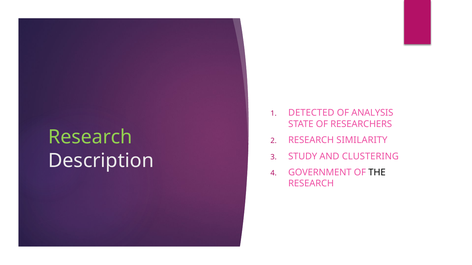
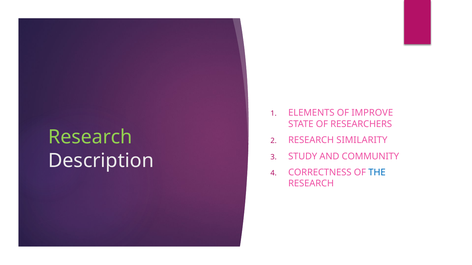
DETECTED: DETECTED -> ELEMENTS (311, 113)
ANALYSIS: ANALYSIS -> IMPROVE (372, 113)
CLUSTERING: CLUSTERING -> COMMUNITY (370, 157)
GOVERNMENT: GOVERNMENT -> CORRECTNESS (320, 173)
THE colour: black -> blue (377, 173)
